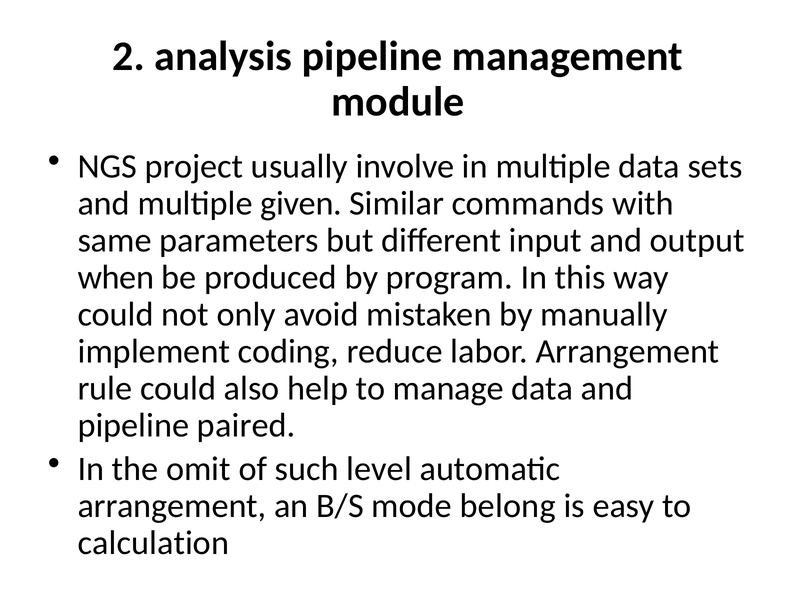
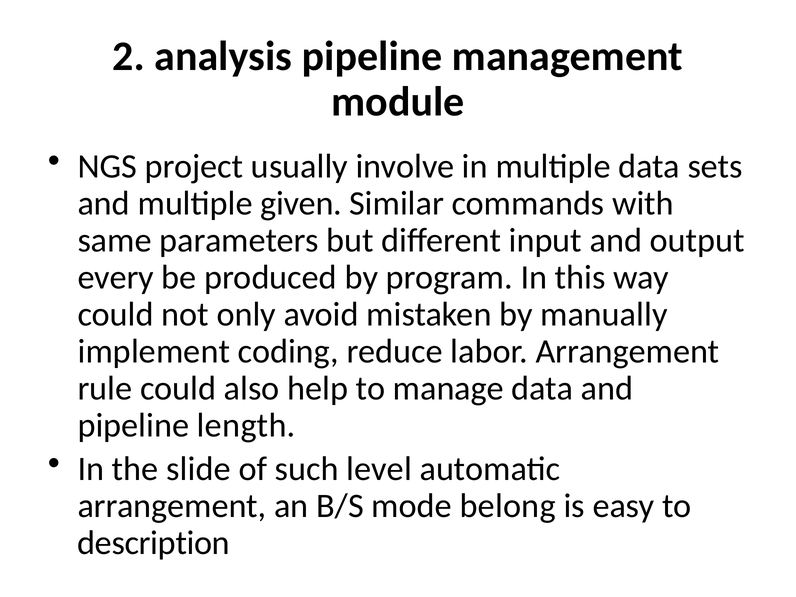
when: when -> every (116, 277)
paired: paired -> length (246, 426)
omit: omit -> slide (198, 469)
calculation: calculation -> description (154, 543)
